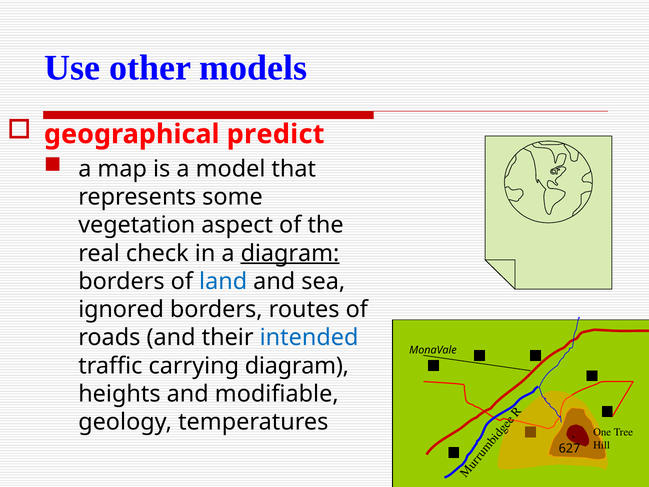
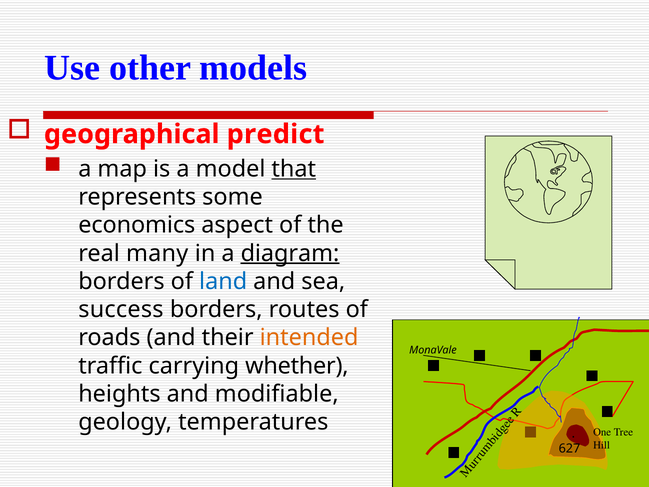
that underline: none -> present (294, 169)
vegetation: vegetation -> economics (137, 225)
check: check -> many (157, 253)
ignored: ignored -> success (121, 309)
intended colour: blue -> orange (309, 337)
carrying diagram: diagram -> whether (297, 366)
